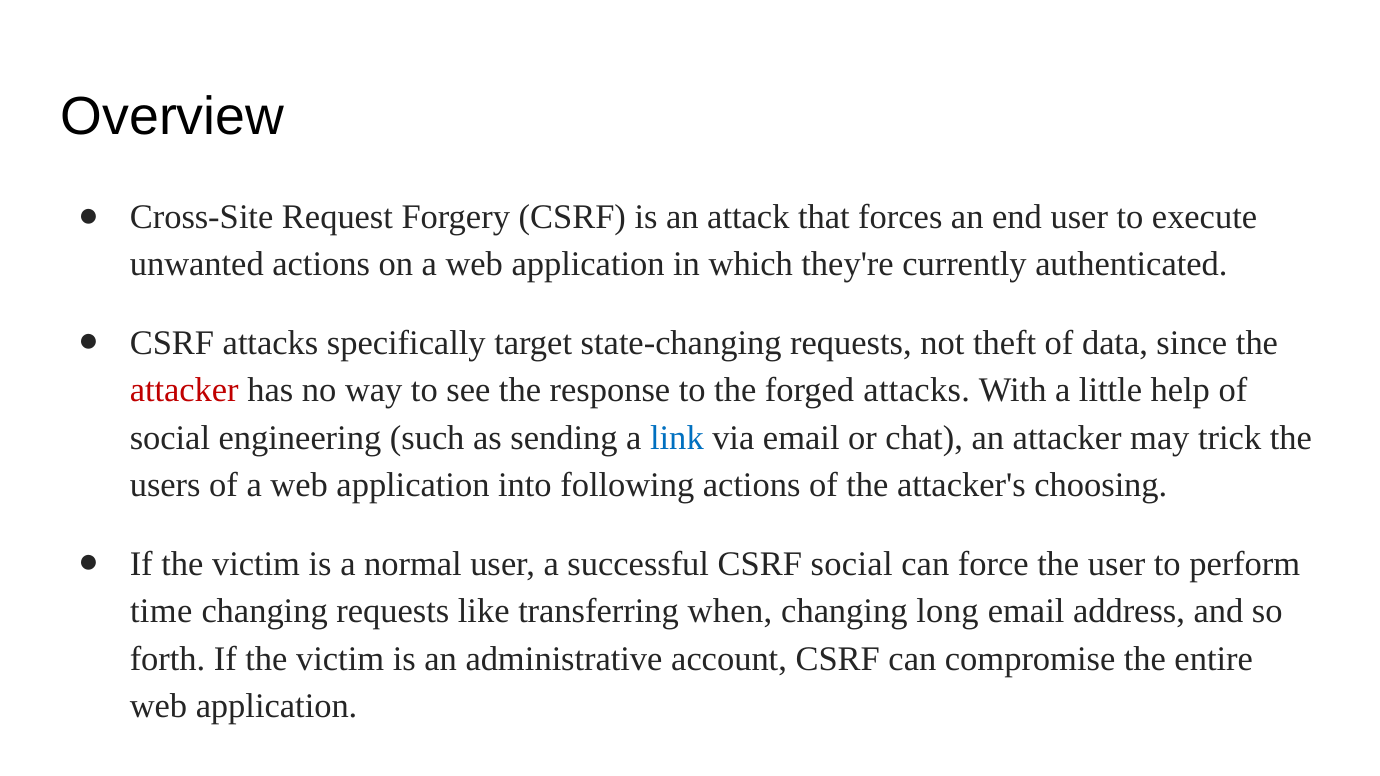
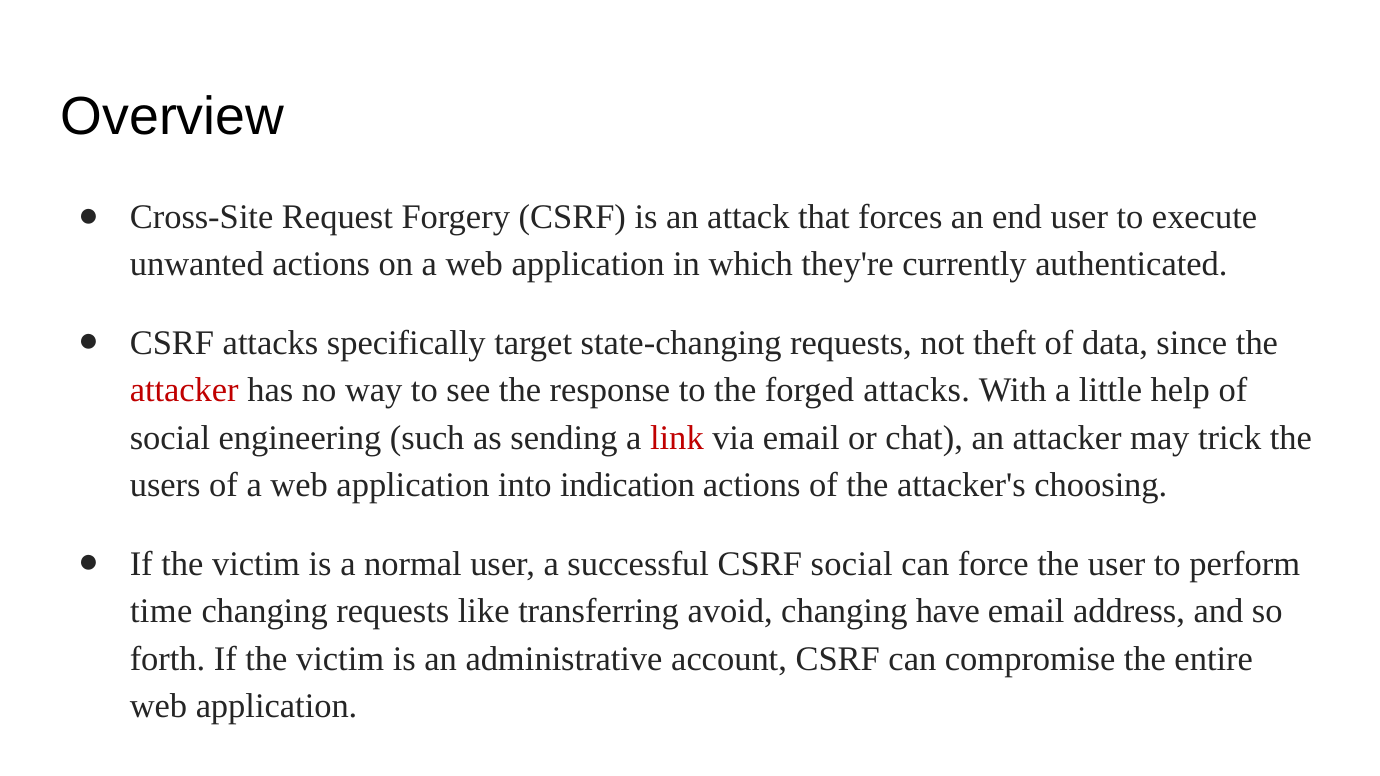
link colour: blue -> red (677, 438)
following: following -> indication (627, 486)
when: when -> avoid (730, 611)
long: long -> have (948, 611)
